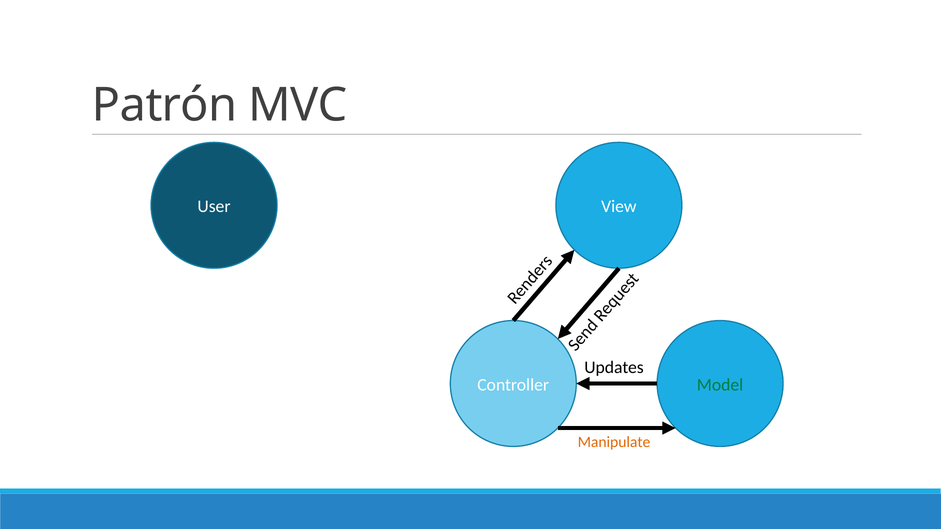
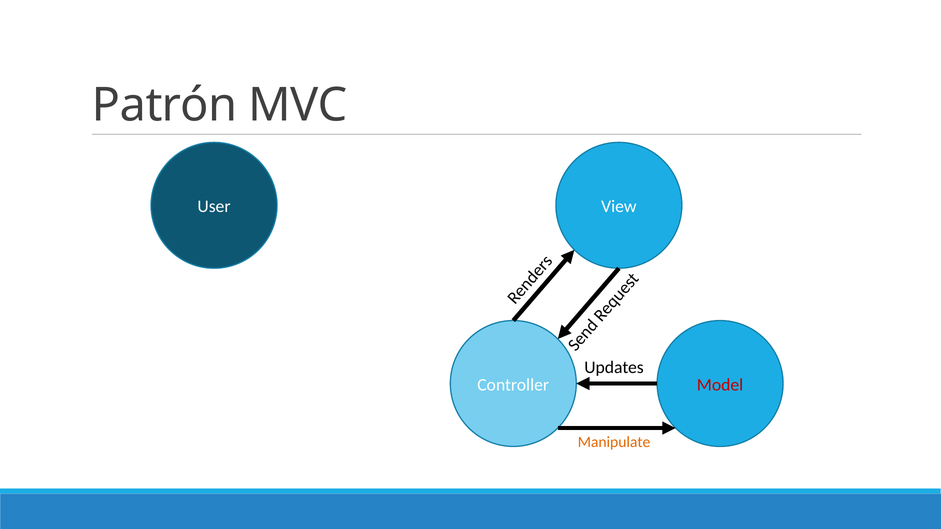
Model colour: green -> red (720, 385)
